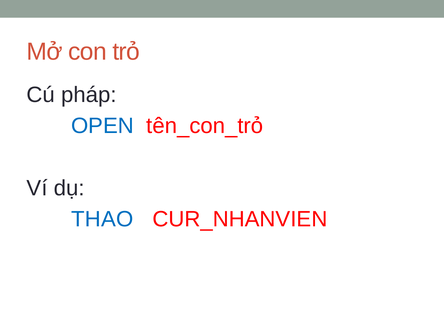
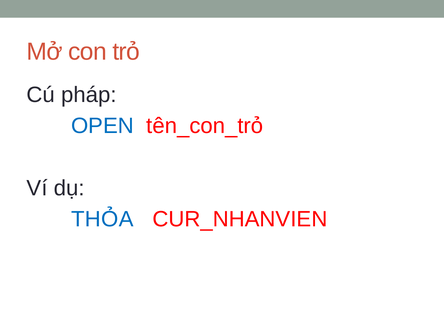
THAO: THAO -> THỎA (102, 219)
